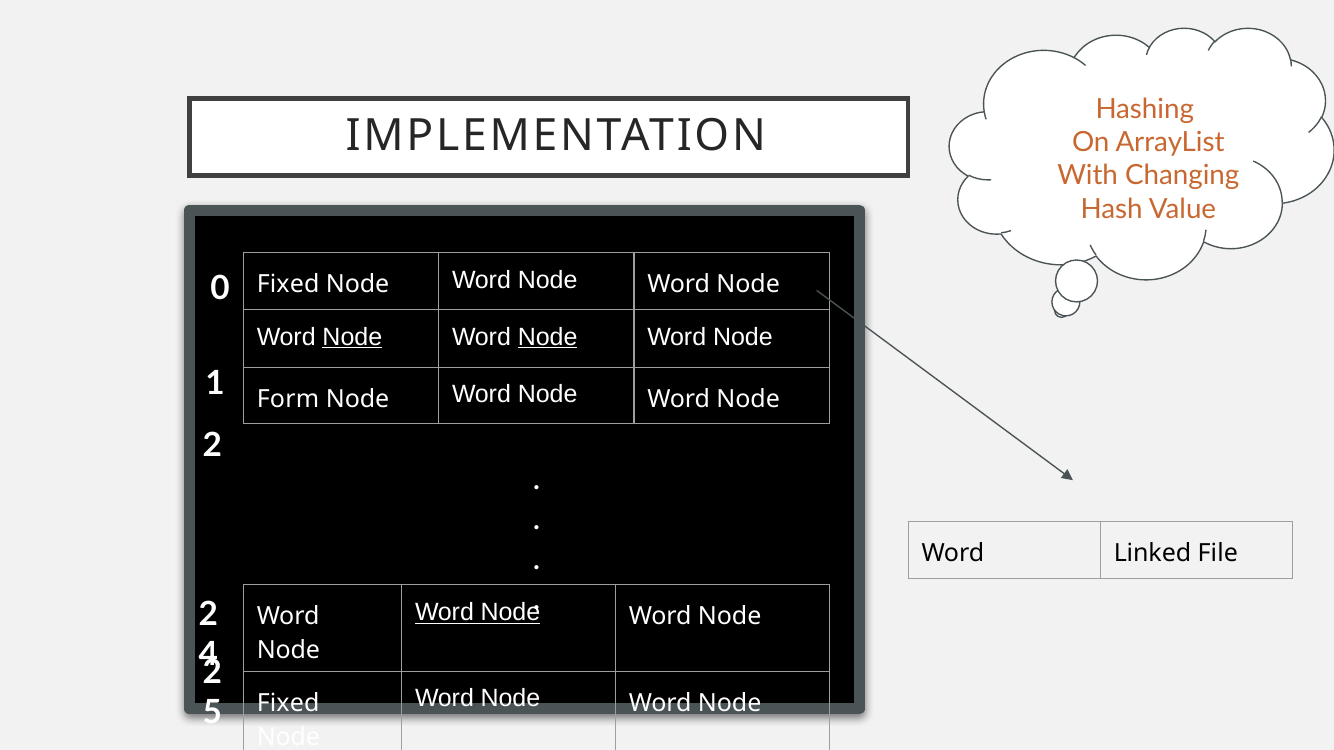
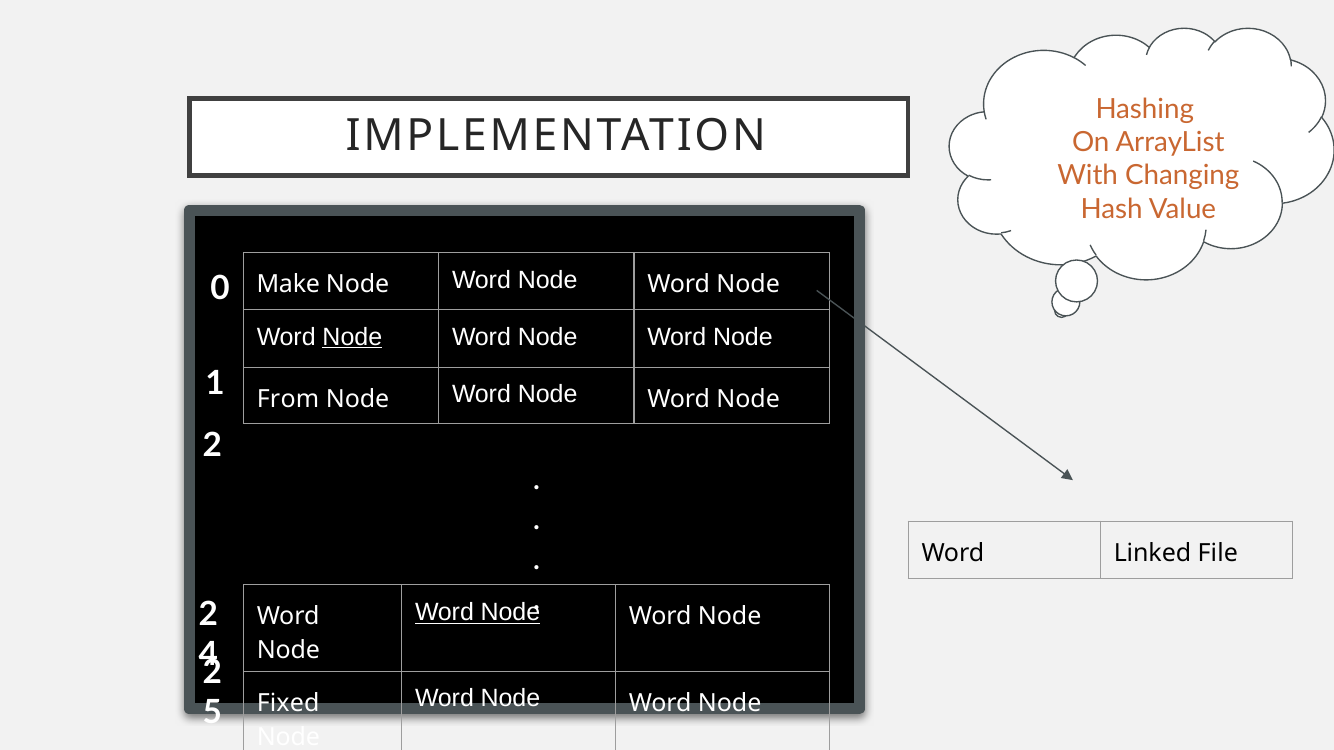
Fixed: Fixed -> Make (288, 285)
Node underline: present -> none (548, 337)
Form: Form -> From (288, 399)
